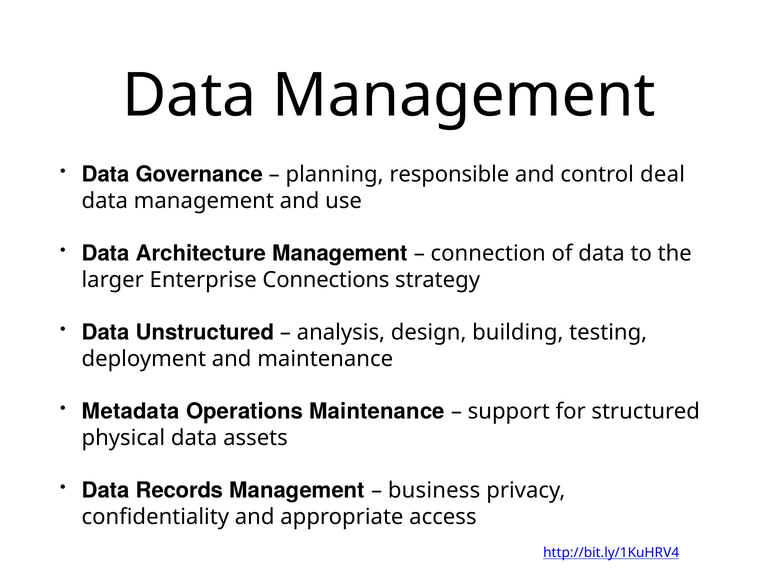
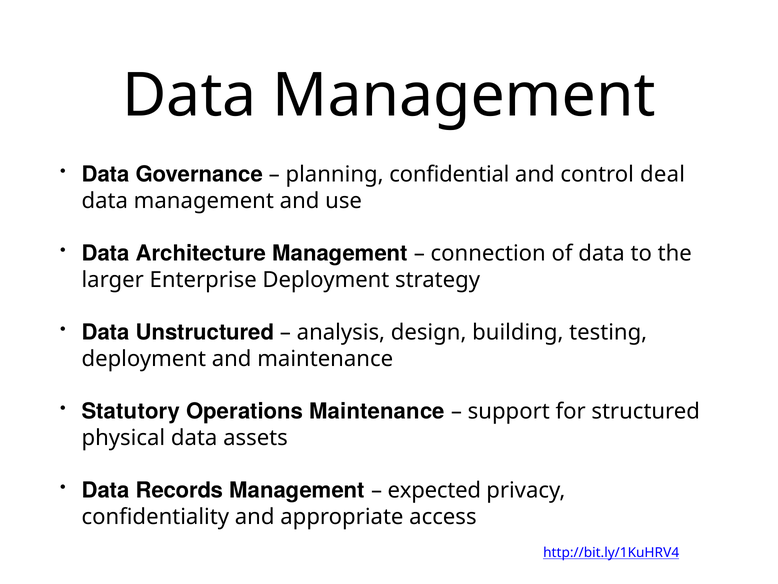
responsible: responsible -> confidential (449, 174)
Enterprise Connections: Connections -> Deployment (326, 280)
Metadata: Metadata -> Statutory (131, 411)
business: business -> expected (434, 490)
